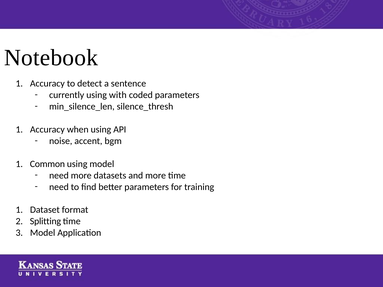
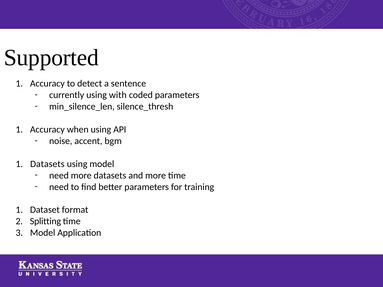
Notebook: Notebook -> Supported (51, 58)
Common: Common -> Datasets (47, 164)
